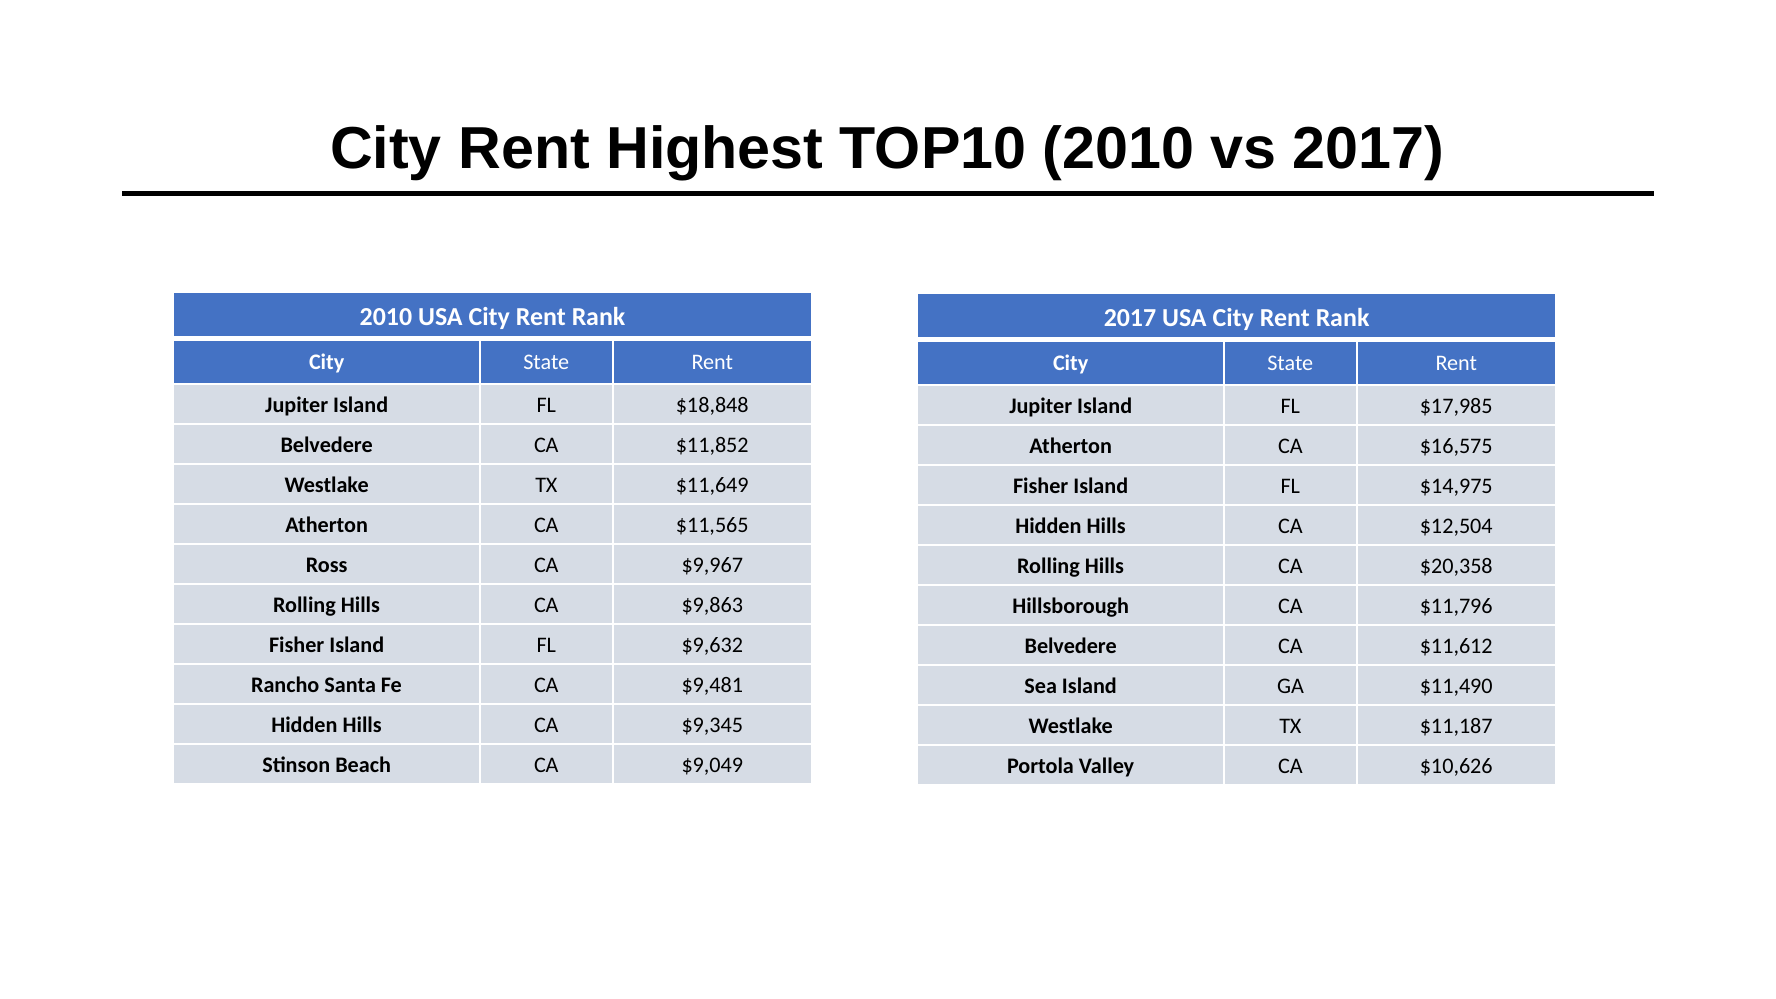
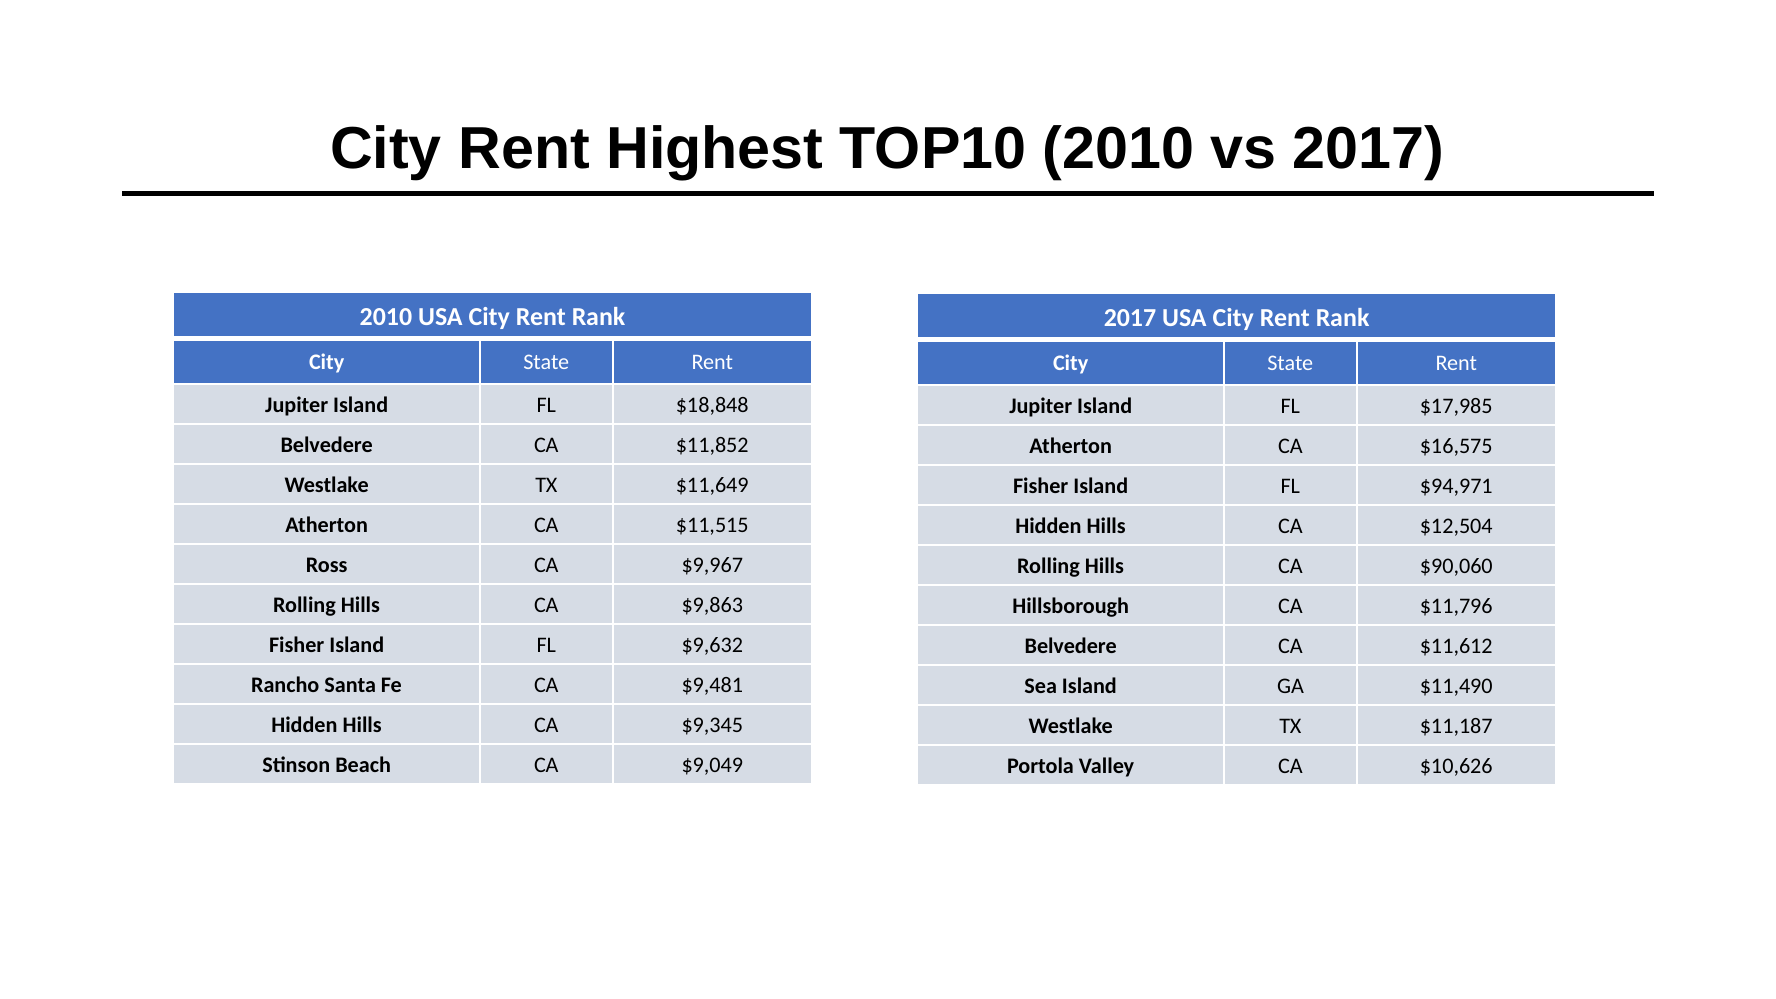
$14,975: $14,975 -> $94,971 (1456, 486)
$11,565: $11,565 -> $11,515 (712, 525)
$20,358: $20,358 -> $90,060 (1456, 566)
